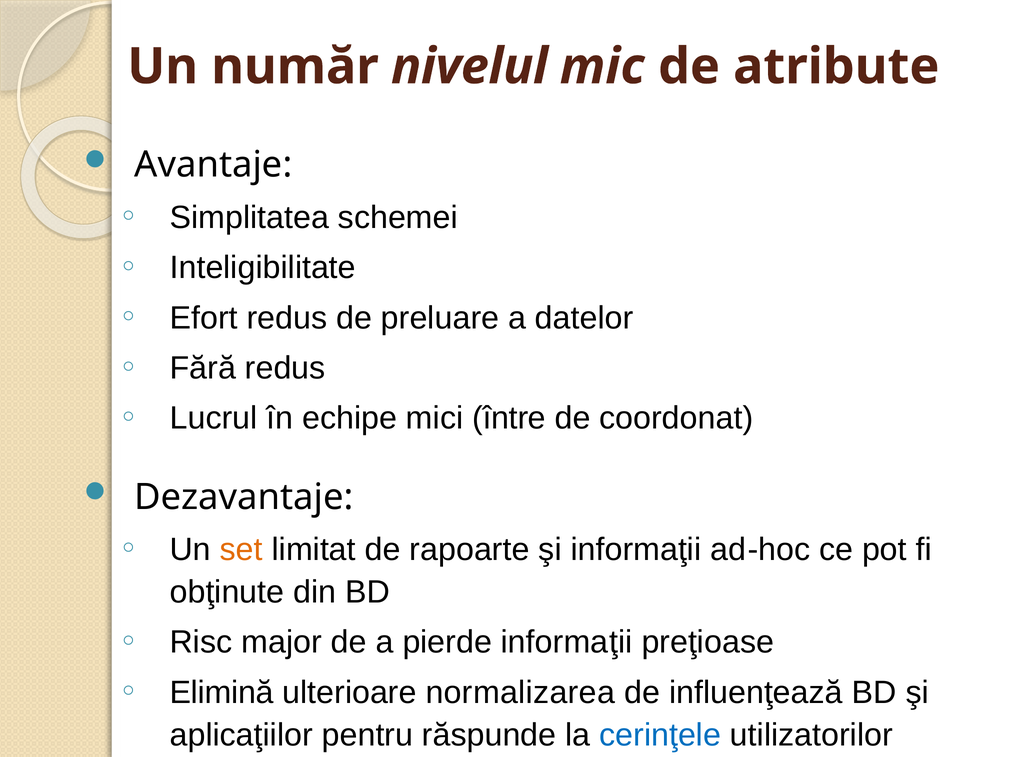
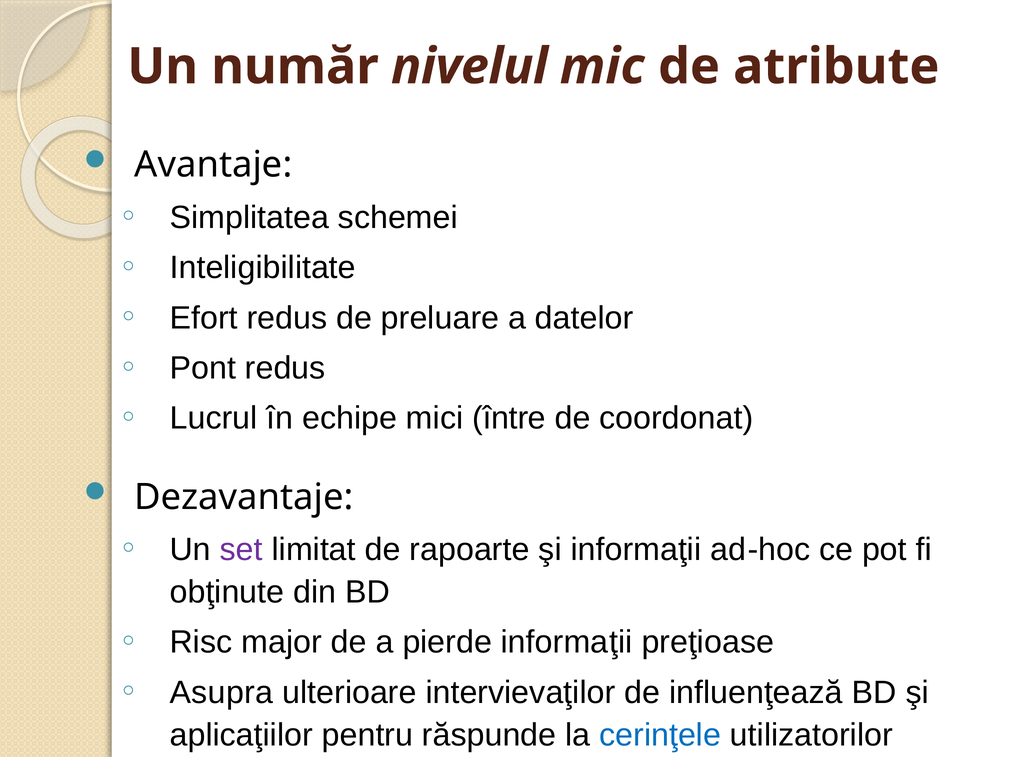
Fără: Fără -> Pont (203, 368)
set colour: orange -> purple (241, 549)
Elimină: Elimină -> Asupra (221, 692)
normalizarea: normalizarea -> intervievaţilor (520, 692)
